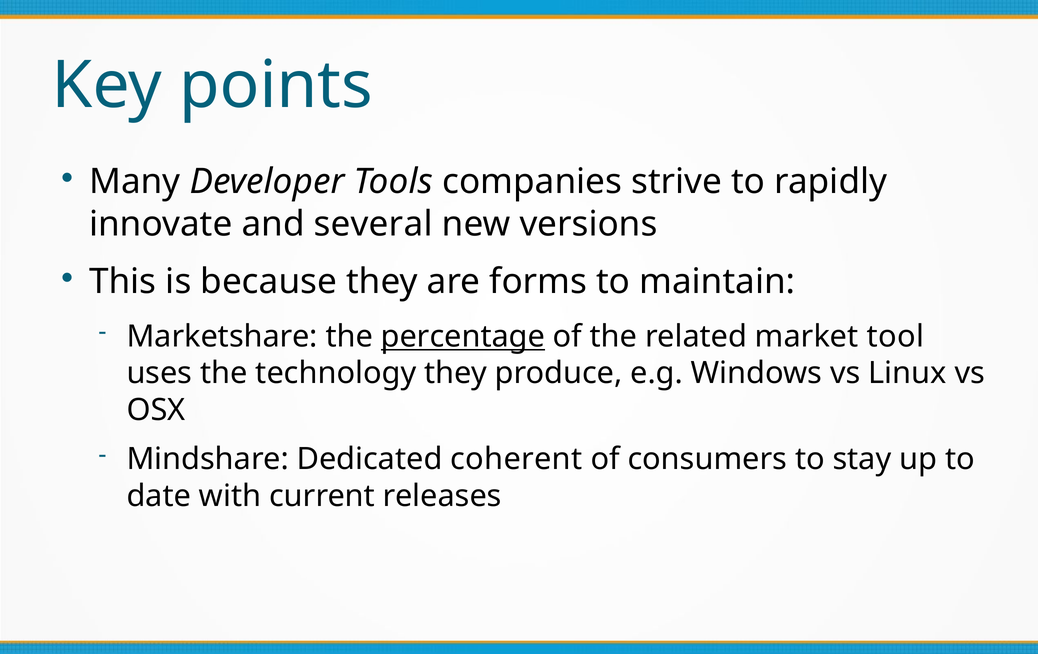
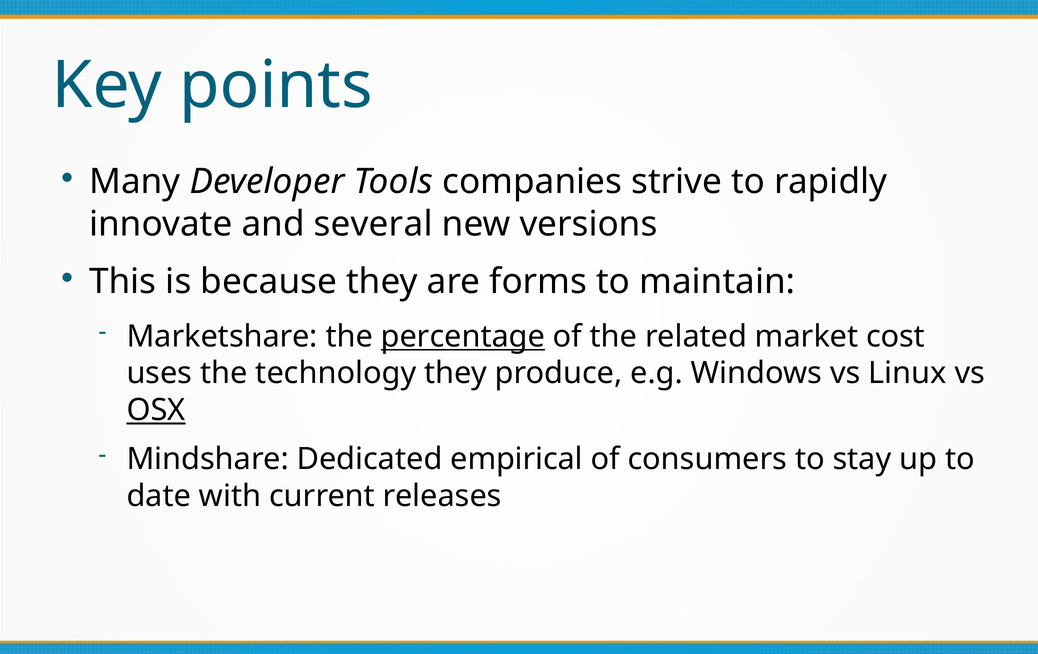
tool: tool -> cost (896, 336)
OSX underline: none -> present (156, 410)
coherent: coherent -> empirical (517, 459)
